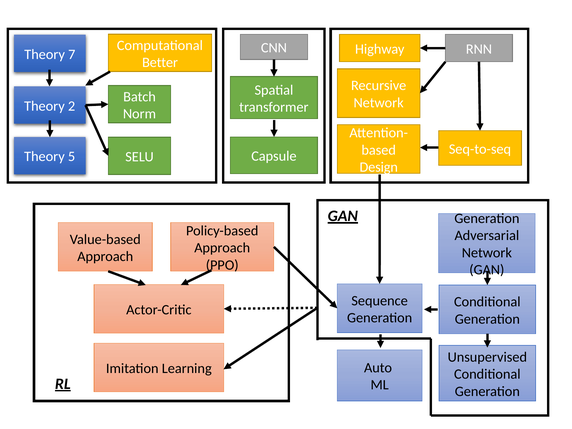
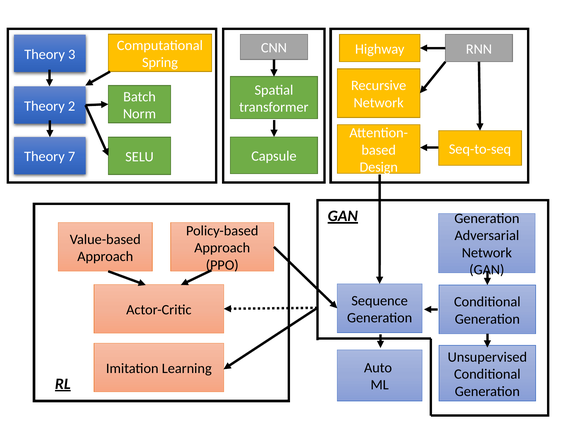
7: 7 -> 3 (72, 54)
Better: Better -> Spring (160, 62)
5: 5 -> 7 (72, 157)
